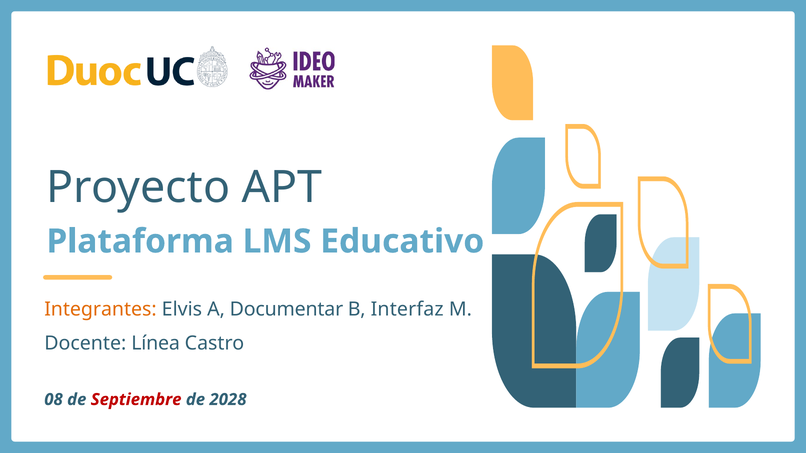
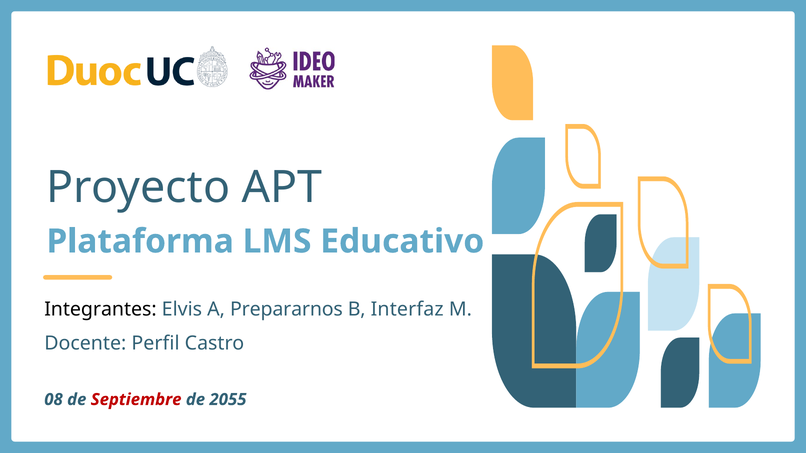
Integrantes colour: orange -> black (100, 309)
Documentar: Documentar -> Prepararnos (286, 309)
Línea: Línea -> Perfil (155, 343)
2028: 2028 -> 2055 (228, 400)
